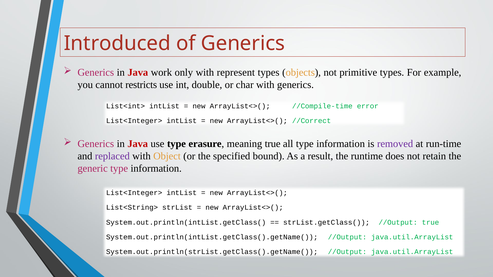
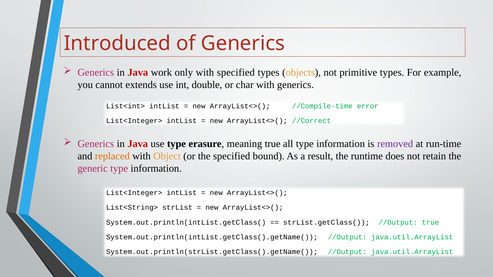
with represent: represent -> specified (236, 72)
restricts: restricts -> extends (141, 85)
replaced colour: purple -> orange (112, 156)
